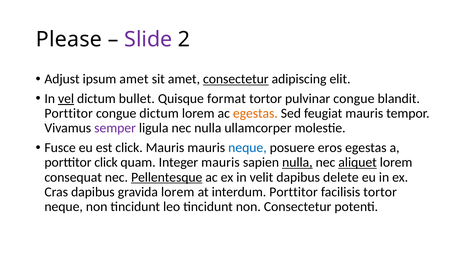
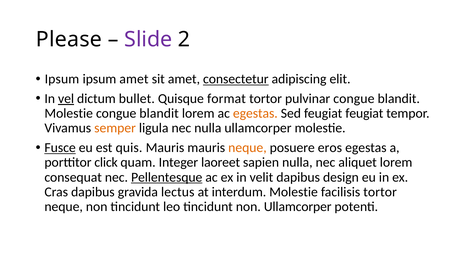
Adjust: Adjust -> Ipsum (62, 79)
Porttitor: Porttitor -> Molestie (69, 113)
dictum: dictum -> blandit (159, 113)
feugiat mauris: mauris -> feugiat (364, 113)
semper colour: purple -> orange (115, 128)
Fusce underline: none -> present (60, 148)
est click: click -> quis (129, 148)
neque colour: blue -> orange (247, 148)
Integer mauris: mauris -> laoreet (221, 163)
nulla underline: present -> none (297, 163)
aliquet underline: present -> none (358, 163)
delete: delete -> design (341, 177)
gravida lorem: lorem -> lectus (178, 192)
interdum Porttitor: Porttitor -> Molestie (294, 192)
non Consectetur: Consectetur -> Ullamcorper (298, 207)
